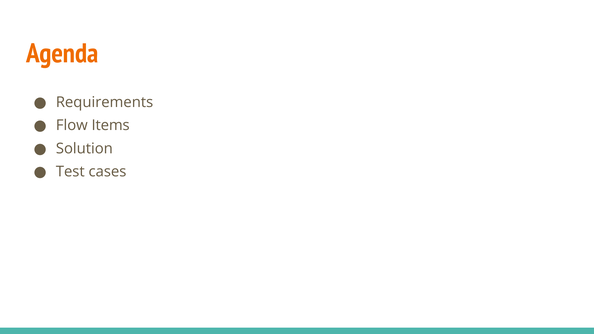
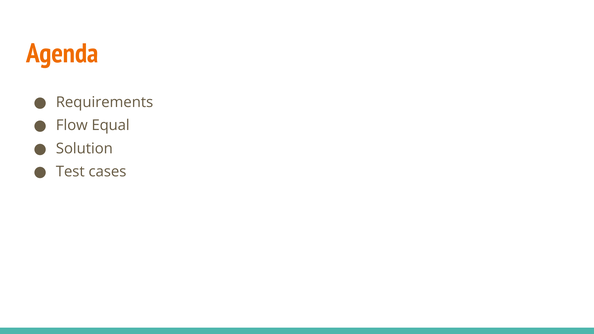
Items: Items -> Equal (111, 125)
